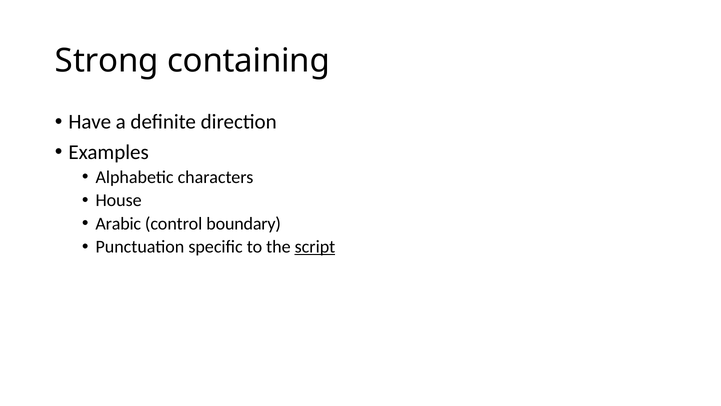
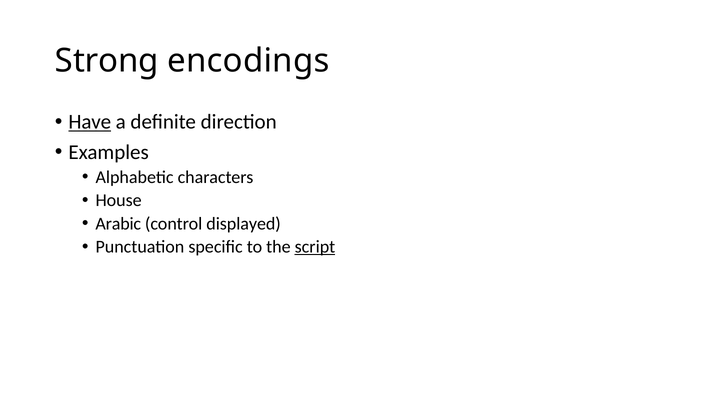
containing: containing -> encodings (248, 61)
Have underline: none -> present (90, 122)
boundary: boundary -> displayed (244, 223)
